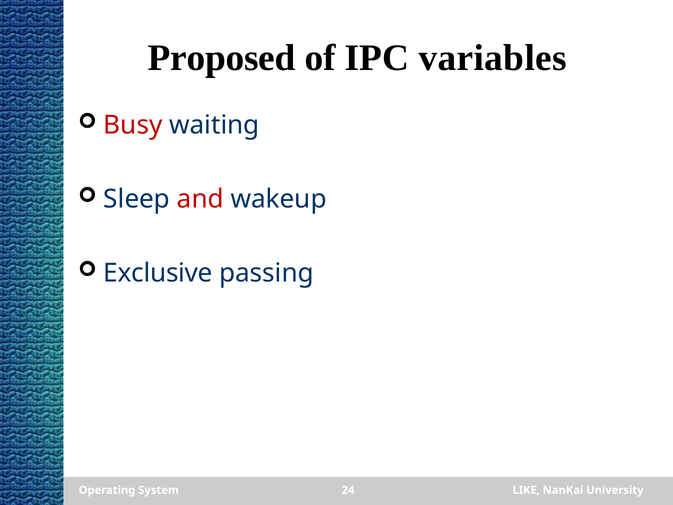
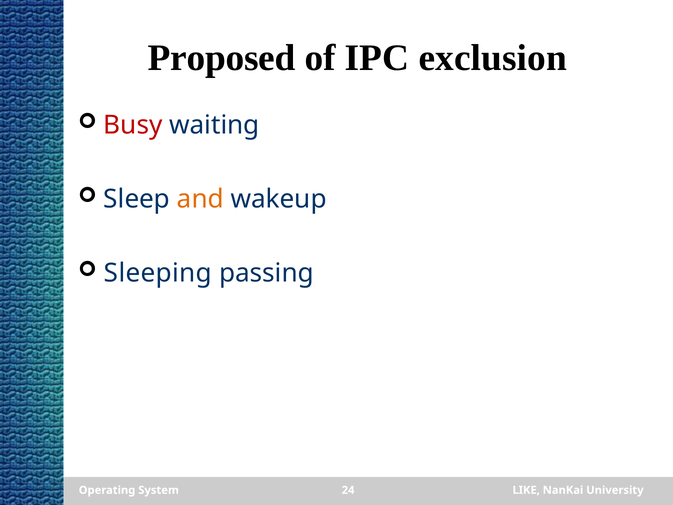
variables: variables -> exclusion (493, 58)
and colour: red -> orange (200, 199)
Exclusive: Exclusive -> Sleeping (158, 273)
